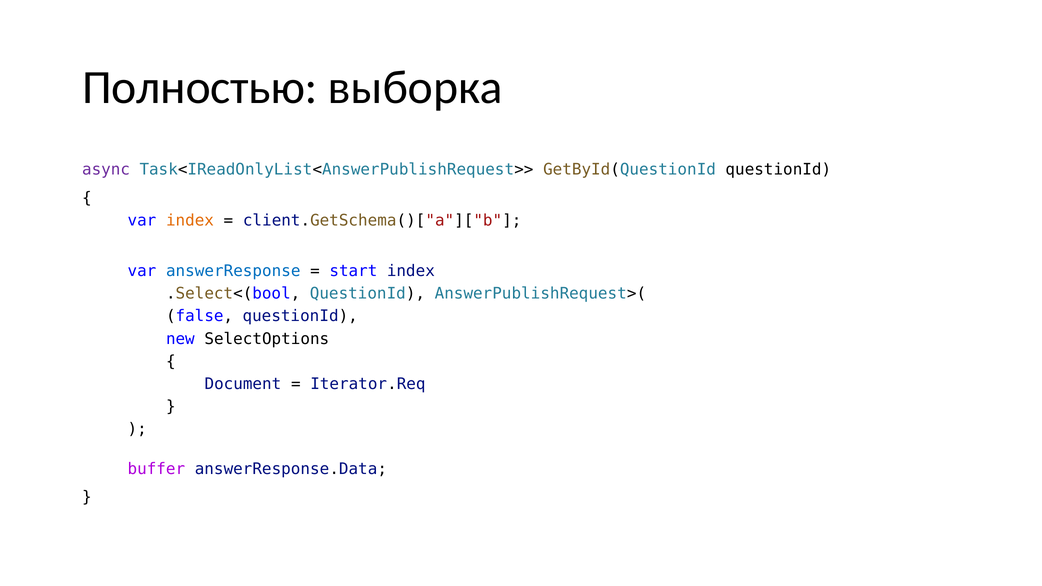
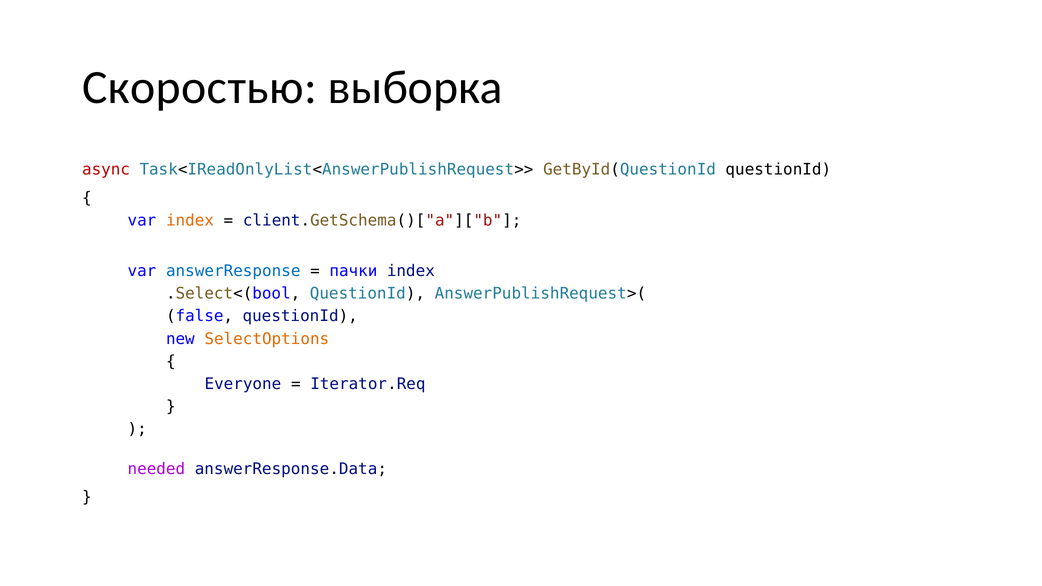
Полностью: Полностью -> Скоростью (199, 88)
async colour: purple -> red (106, 170)
start: start -> пачки (353, 271)
SelectOptions colour: black -> orange (267, 339)
Document: Document -> Everyone (243, 384)
buffer: buffer -> needed (156, 469)
